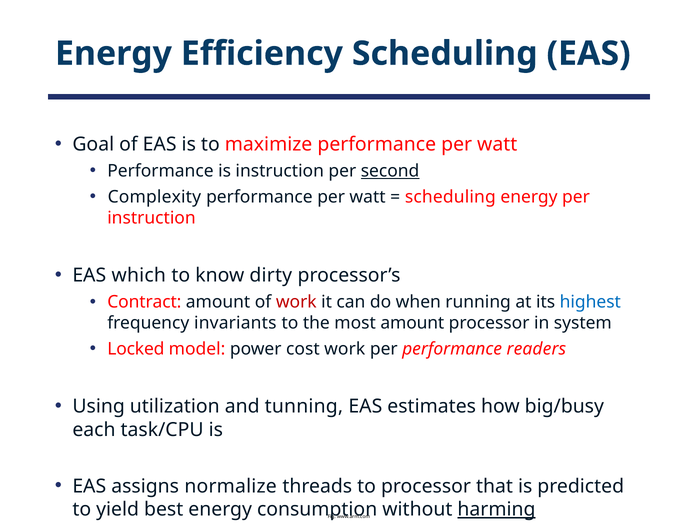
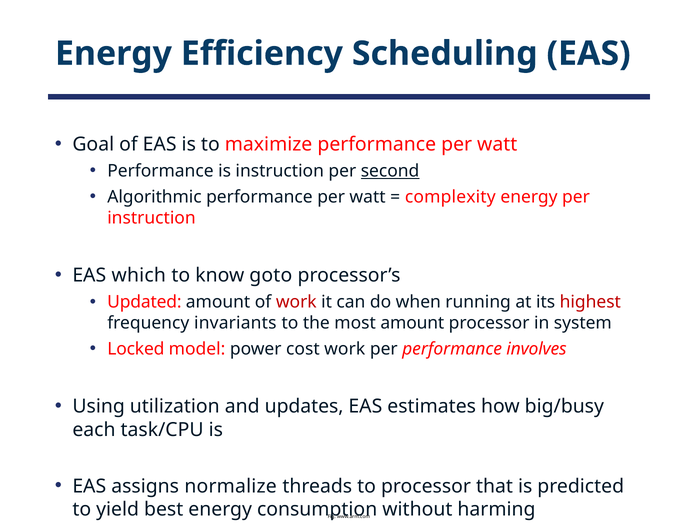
Complexity: Complexity -> Algorithmic (154, 197)
scheduling: scheduling -> complexity (450, 197)
dirty: dirty -> goto (271, 276)
Contract: Contract -> Updated (144, 303)
highest colour: blue -> red (590, 303)
readers: readers -> involves (536, 349)
tunning: tunning -> updates (304, 407)
harming underline: present -> none (496, 510)
